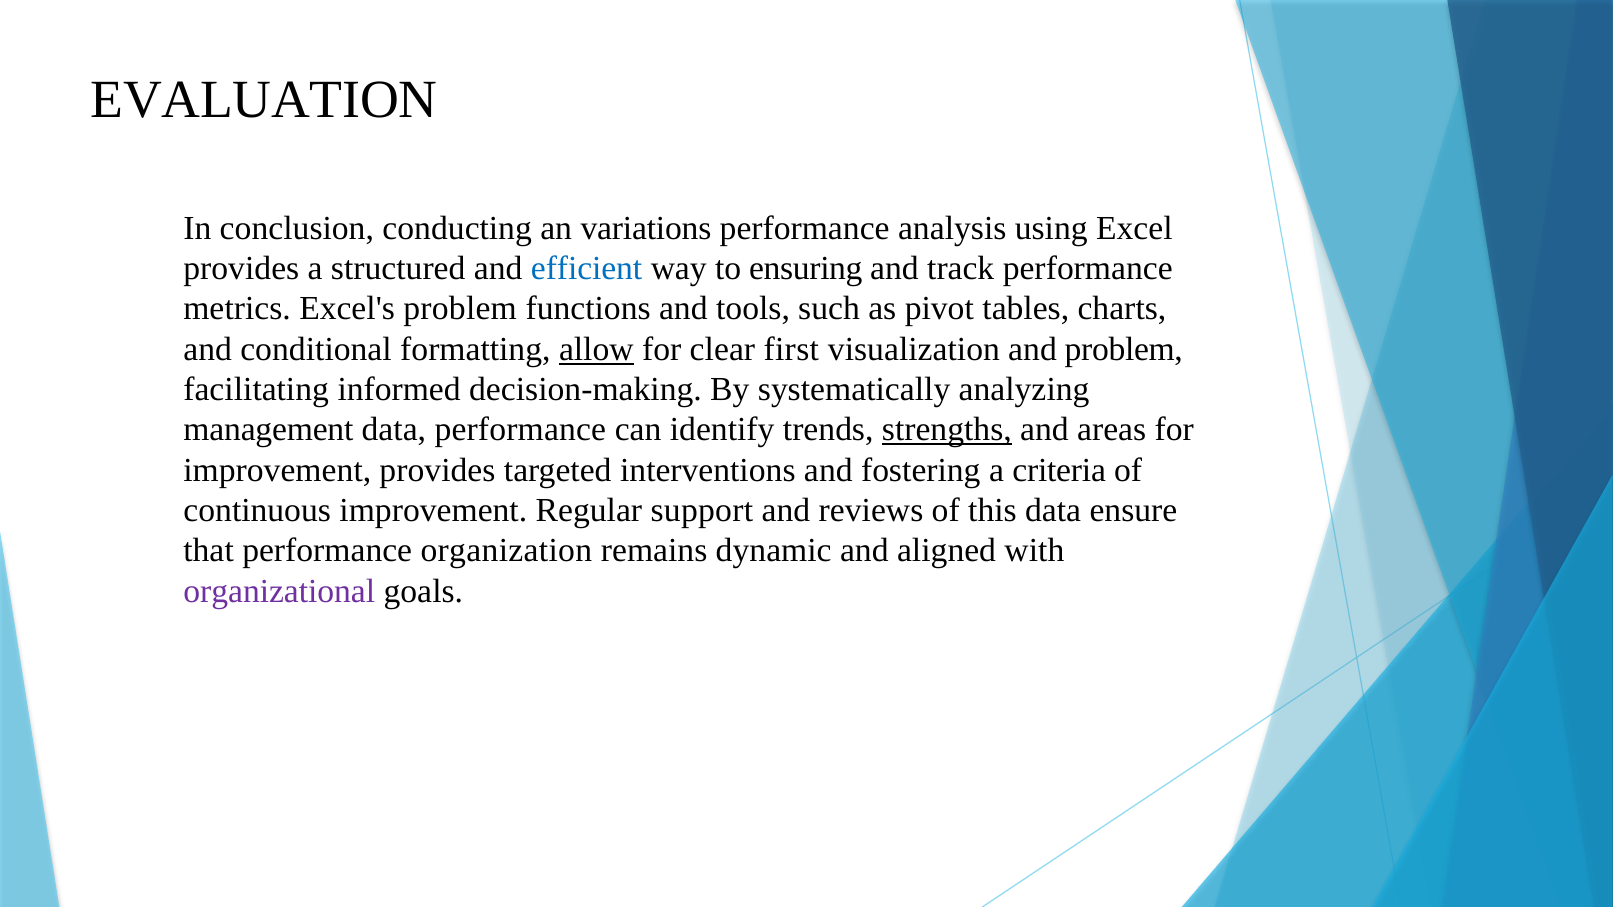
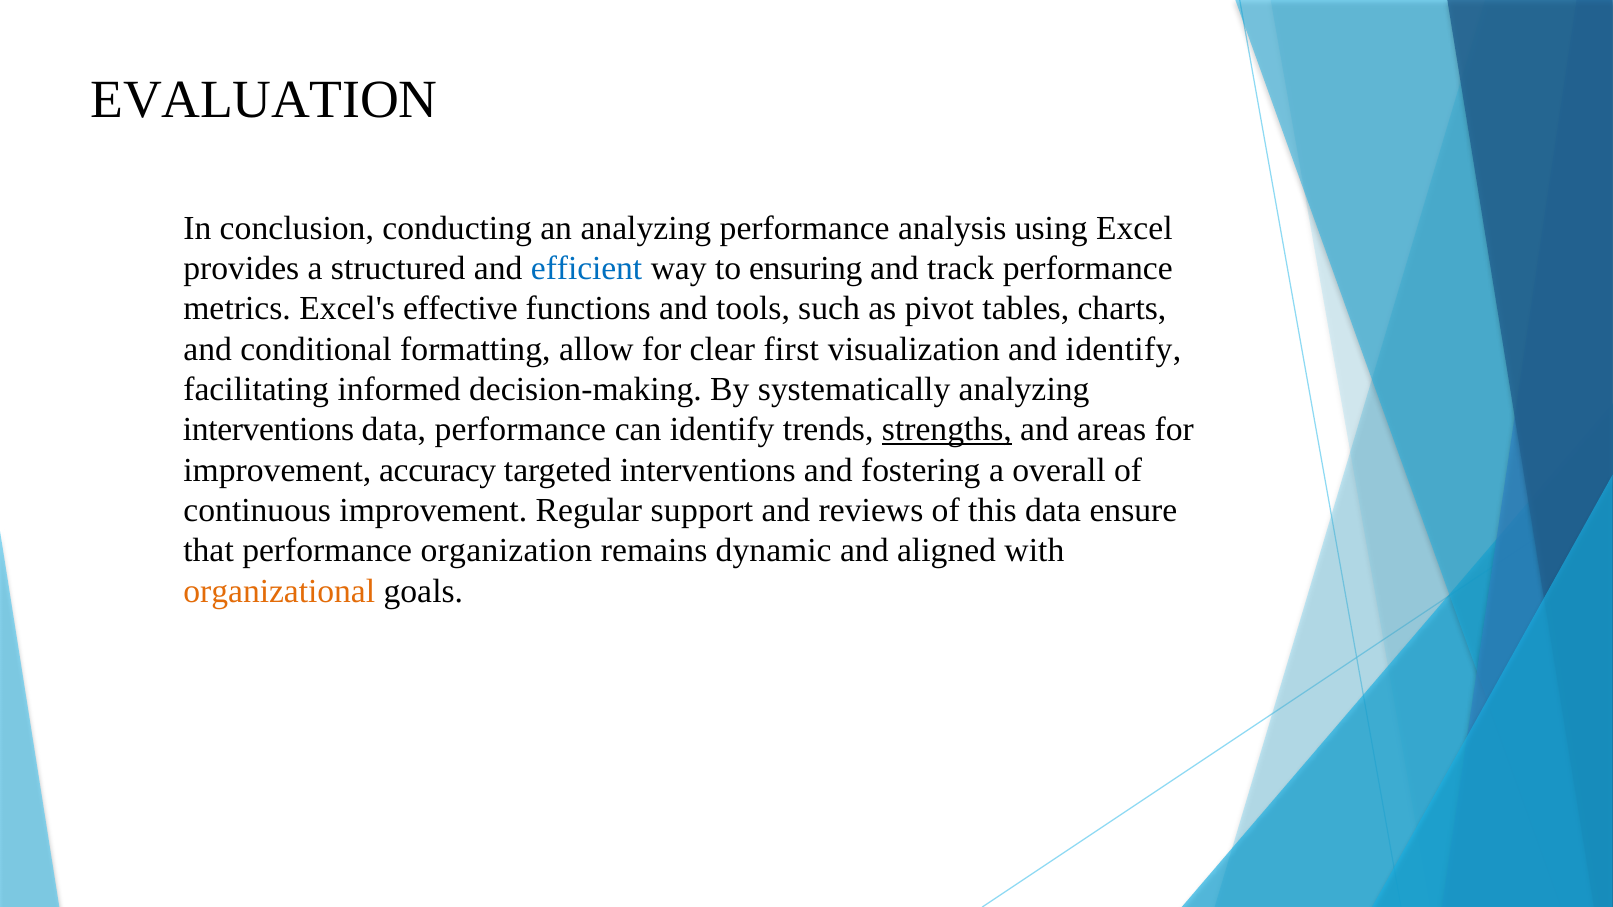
an variations: variations -> analyzing (646, 228)
Excel's problem: problem -> effective (460, 309)
allow underline: present -> none (596, 349)
and problem: problem -> identify (1123, 349)
management: management -> interventions (269, 430)
improvement provides: provides -> accuracy (438, 470)
criteria: criteria -> overall (1059, 470)
organizational colour: purple -> orange (279, 591)
